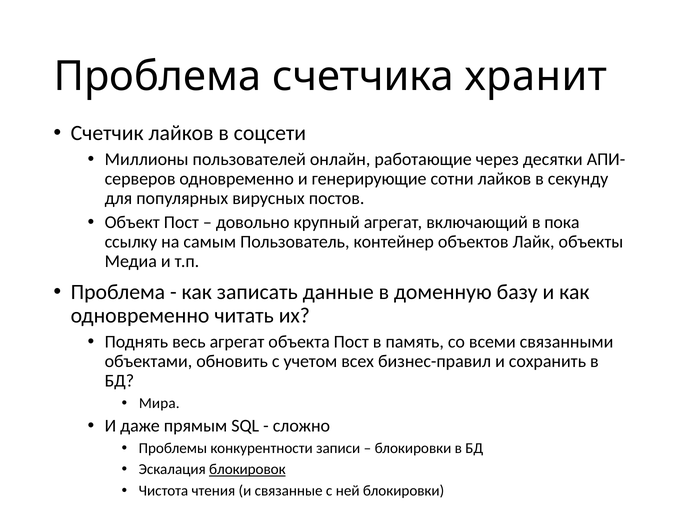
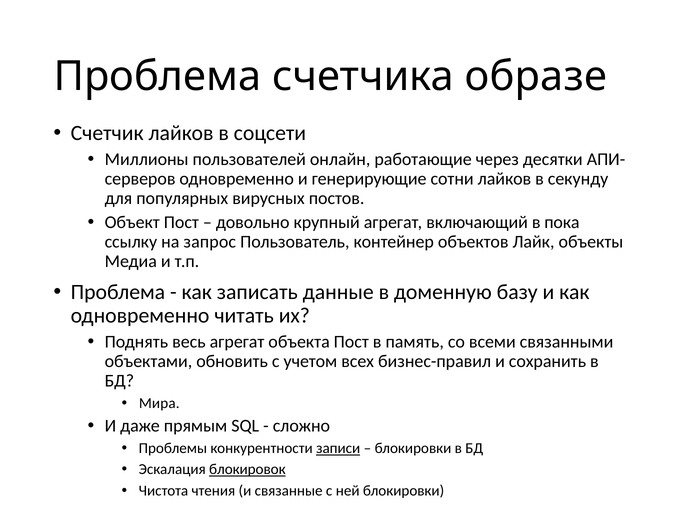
хранит: хранит -> образе (536, 76)
самым: самым -> запрос (210, 242)
записи underline: none -> present (338, 448)
